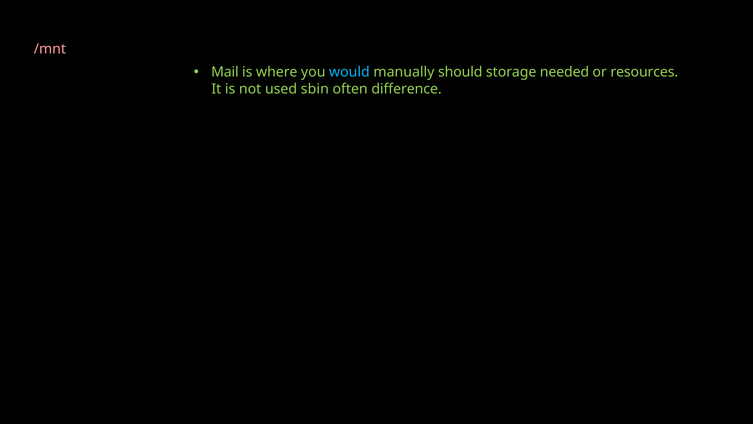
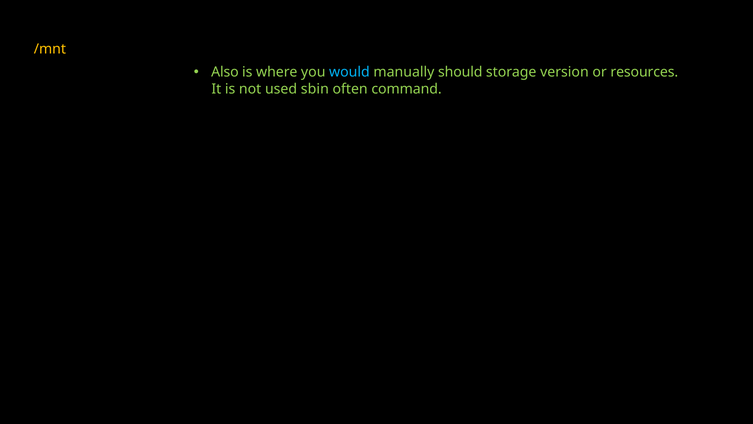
/mnt colour: pink -> yellow (50, 49)
Mail: Mail -> Also (225, 72)
needed: needed -> version (564, 72)
difference: difference -> command (407, 89)
